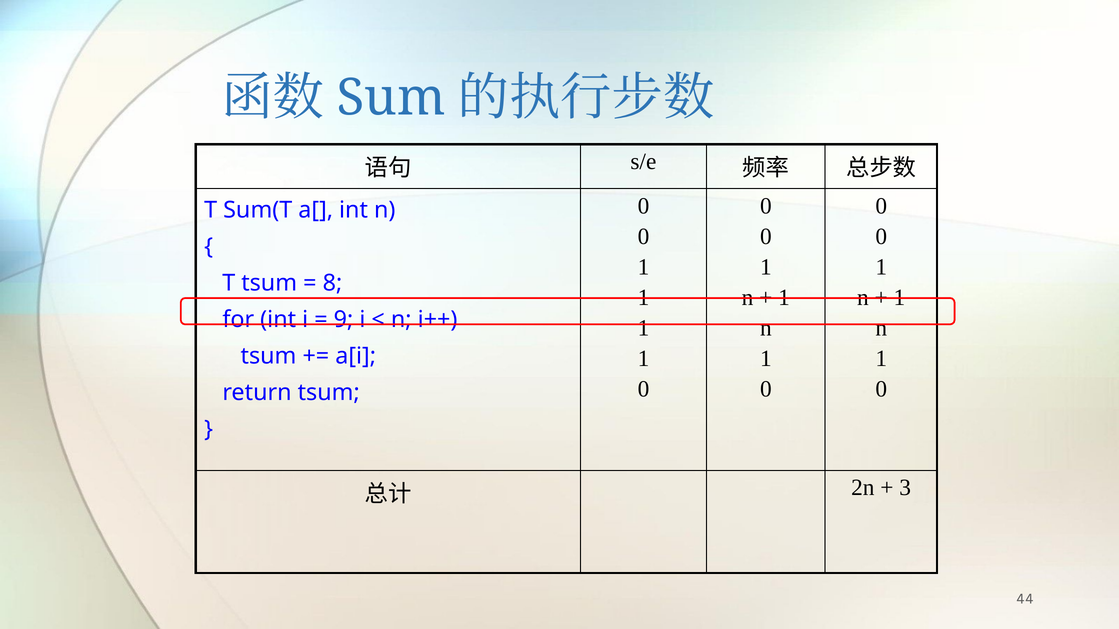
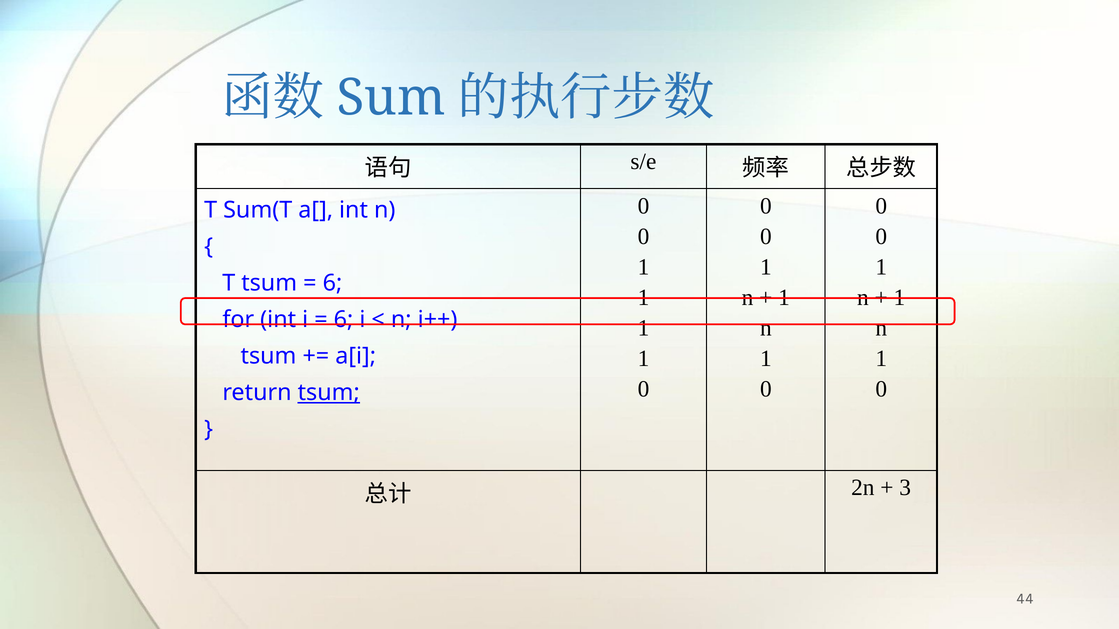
8: 8 -> 6 (332, 283)
9: 9 -> 6 (344, 320)
tsum underline: none -> present (329, 393)
